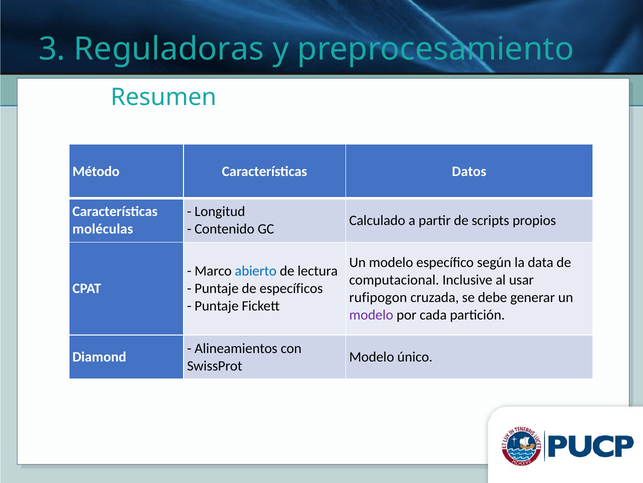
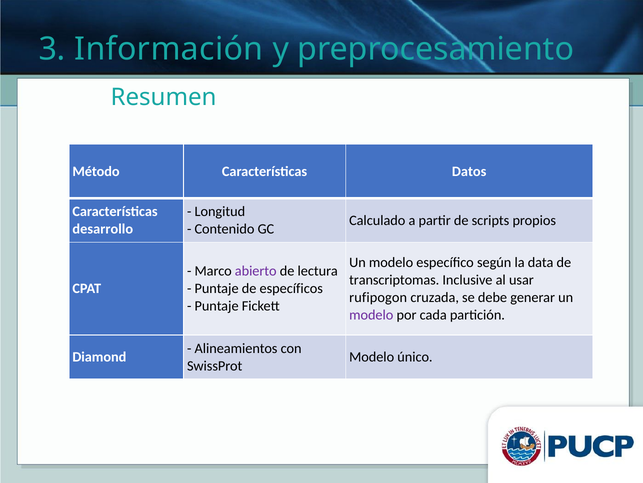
Reguladoras: Reguladoras -> Información (169, 49)
moléculas: moléculas -> desarrollo (103, 229)
abierto colour: blue -> purple (256, 271)
computacional: computacional -> transcriptomas (394, 280)
